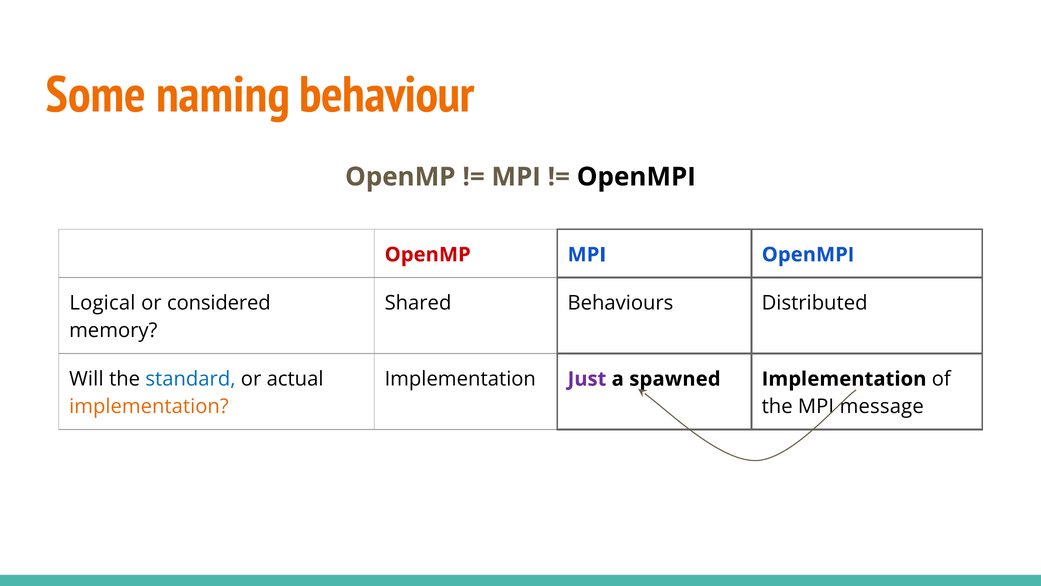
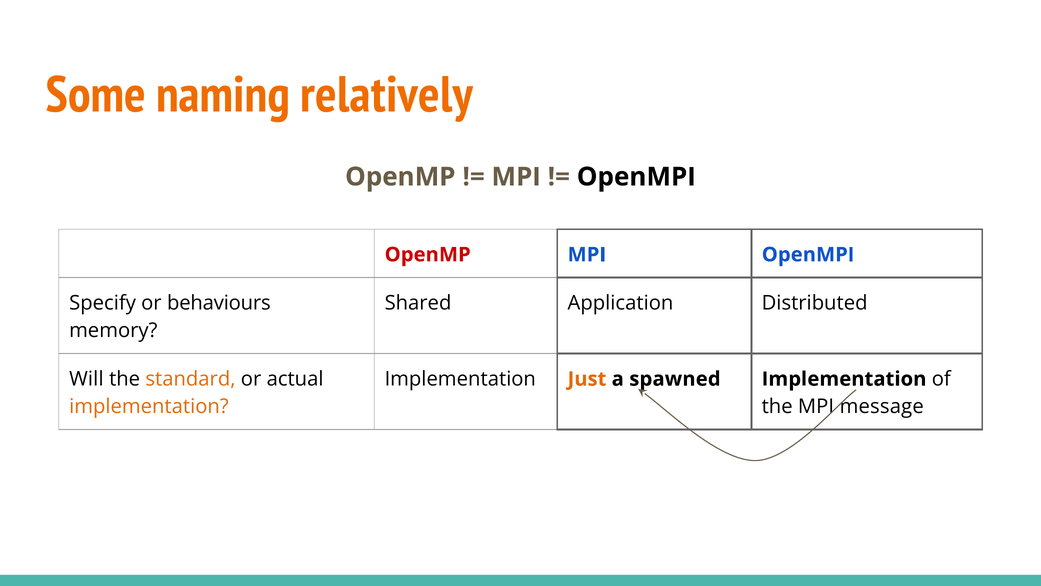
behaviour: behaviour -> relatively (387, 95)
Logical: Logical -> Specify (103, 303)
considered: considered -> behaviours (219, 303)
Behaviours: Behaviours -> Application (620, 303)
standard colour: blue -> orange (190, 379)
Just colour: purple -> orange (587, 379)
